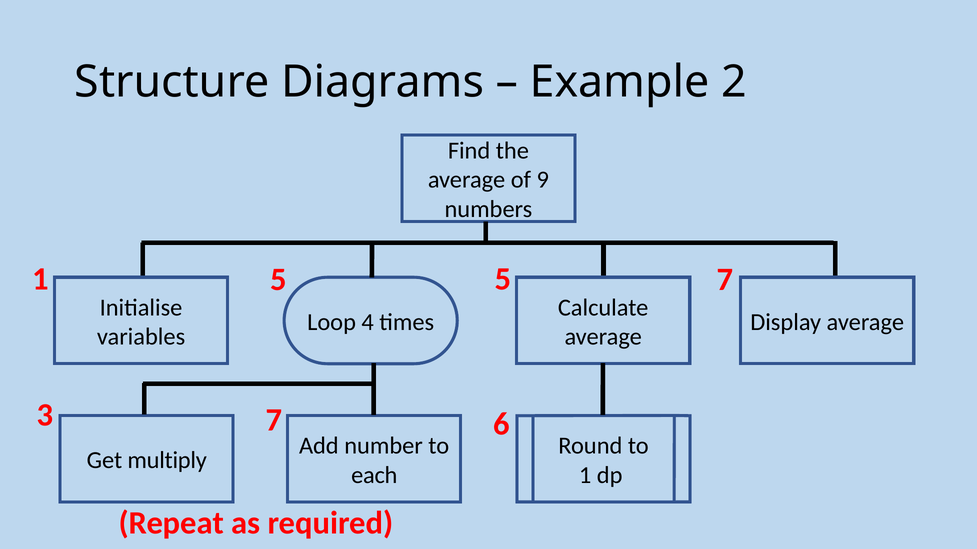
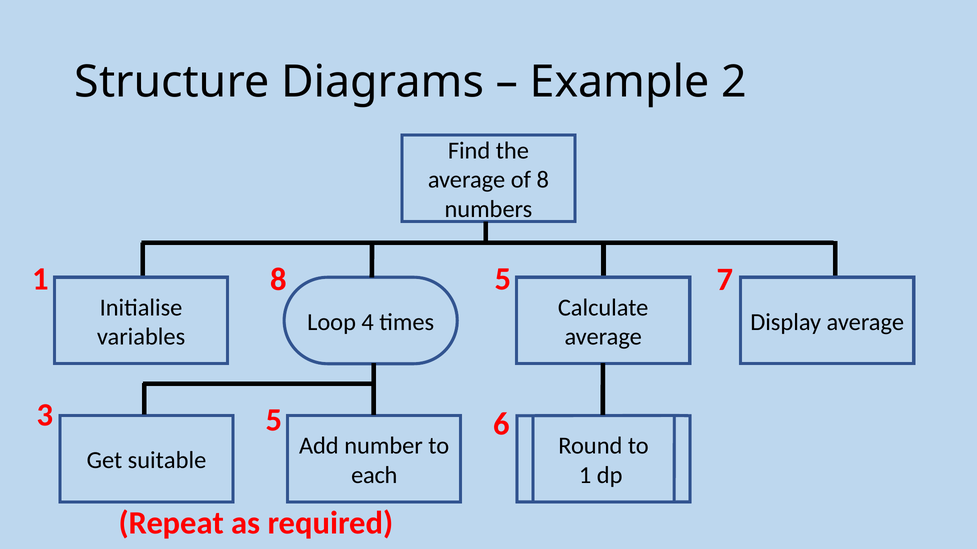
of 9: 9 -> 8 (543, 180)
1 5: 5 -> 8 (279, 280)
3 7: 7 -> 5 (274, 420)
multiply: multiply -> suitable (167, 461)
